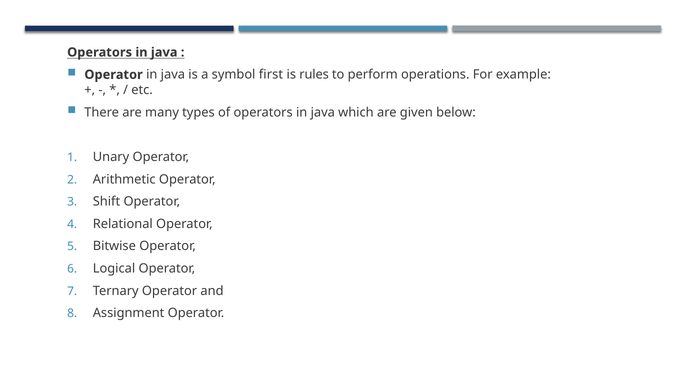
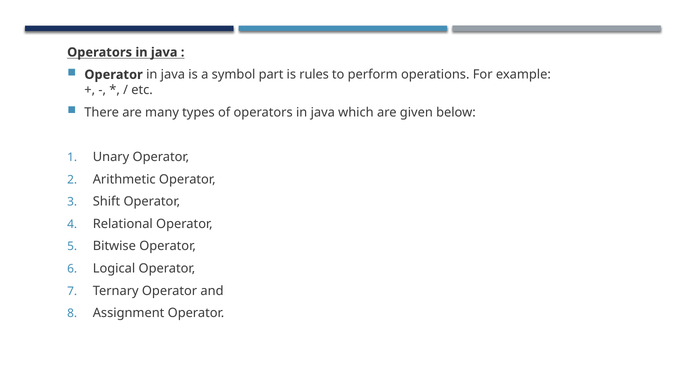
first: first -> part (271, 75)
